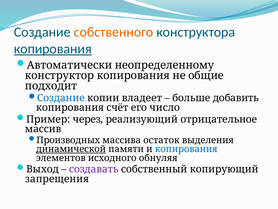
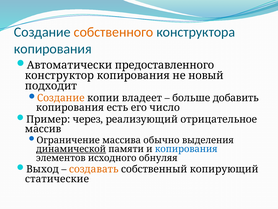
копирования underline: present -> none (53, 49)
неопределенному: неопределенному -> предоставленного (165, 65)
общие: общие -> новый (206, 75)
Создание colour: blue -> orange (61, 98)
счёт: счёт -> есть (117, 107)
Производных: Производных -> Ограничение (68, 140)
остаток: остаток -> обычно (161, 140)
создавать colour: purple -> orange (94, 169)
запрещения: запрещения -> статические (57, 178)
